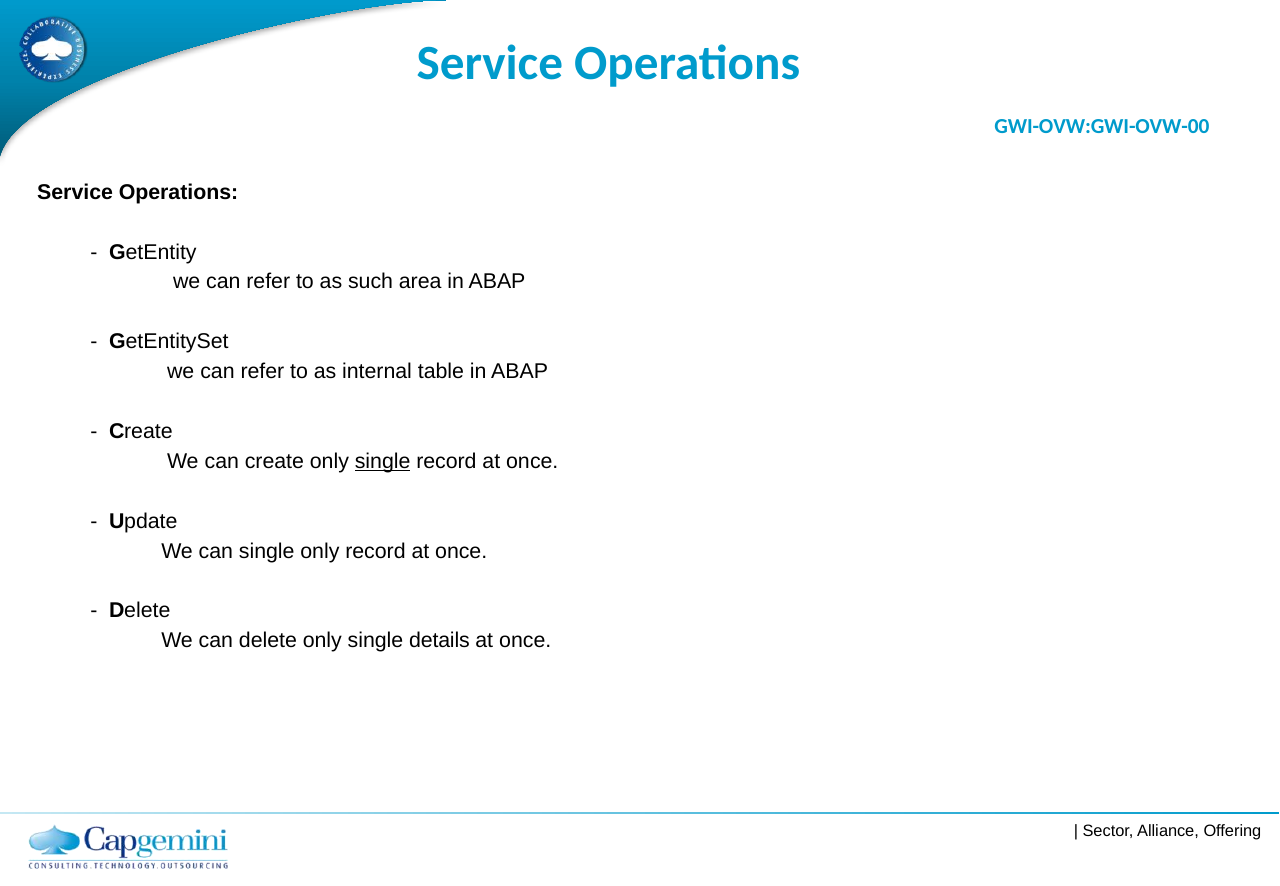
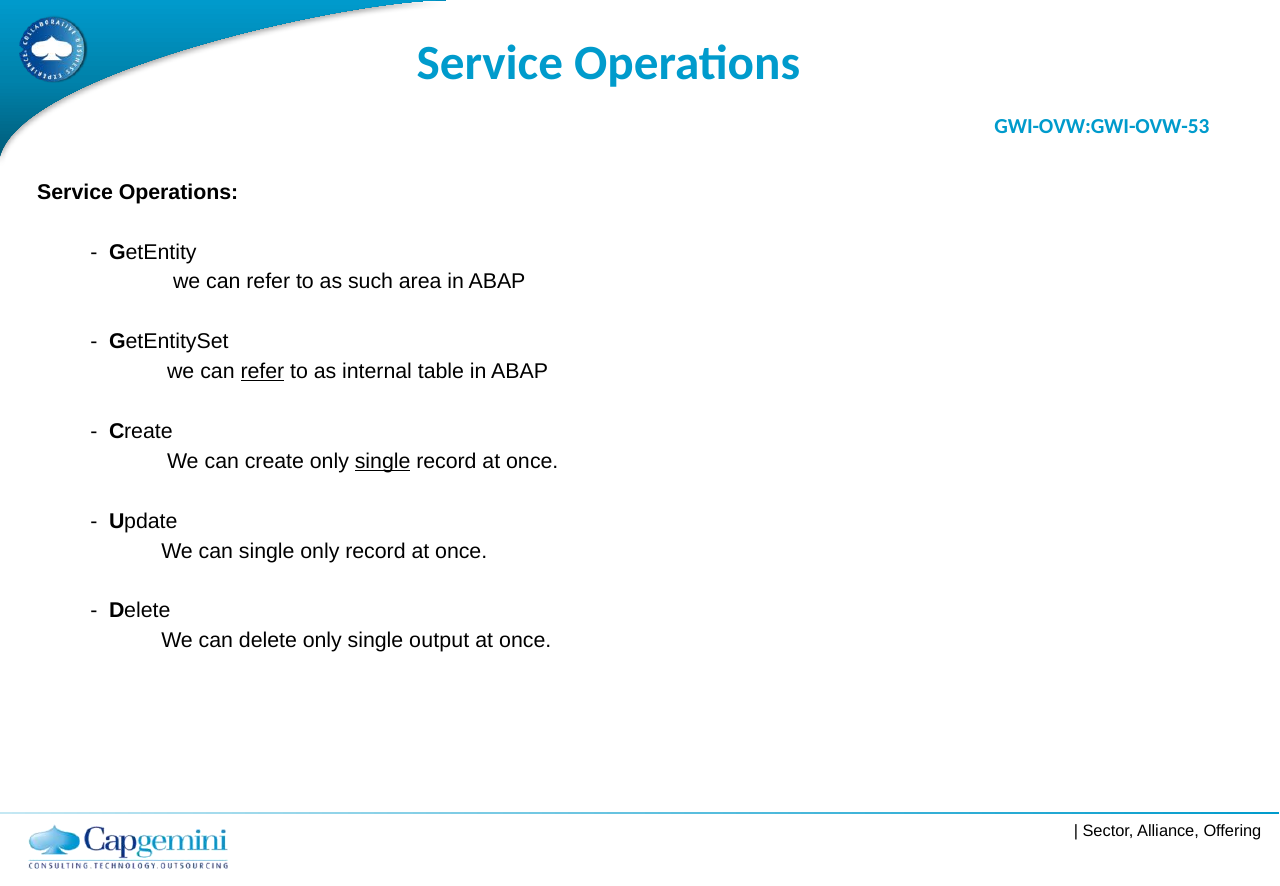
GWI-OVW:GWI-OVW-00: GWI-OVW:GWI-OVW-00 -> GWI-OVW:GWI-OVW-53 (1102, 126)
refer underline: none -> present (262, 372)
details: details -> output (439, 641)
